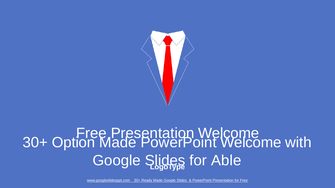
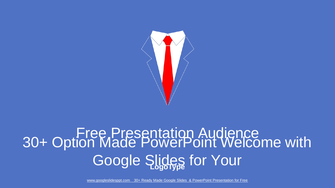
Presentation Welcome: Welcome -> Audience (229, 133)
Able: Able -> Your (226, 161)
